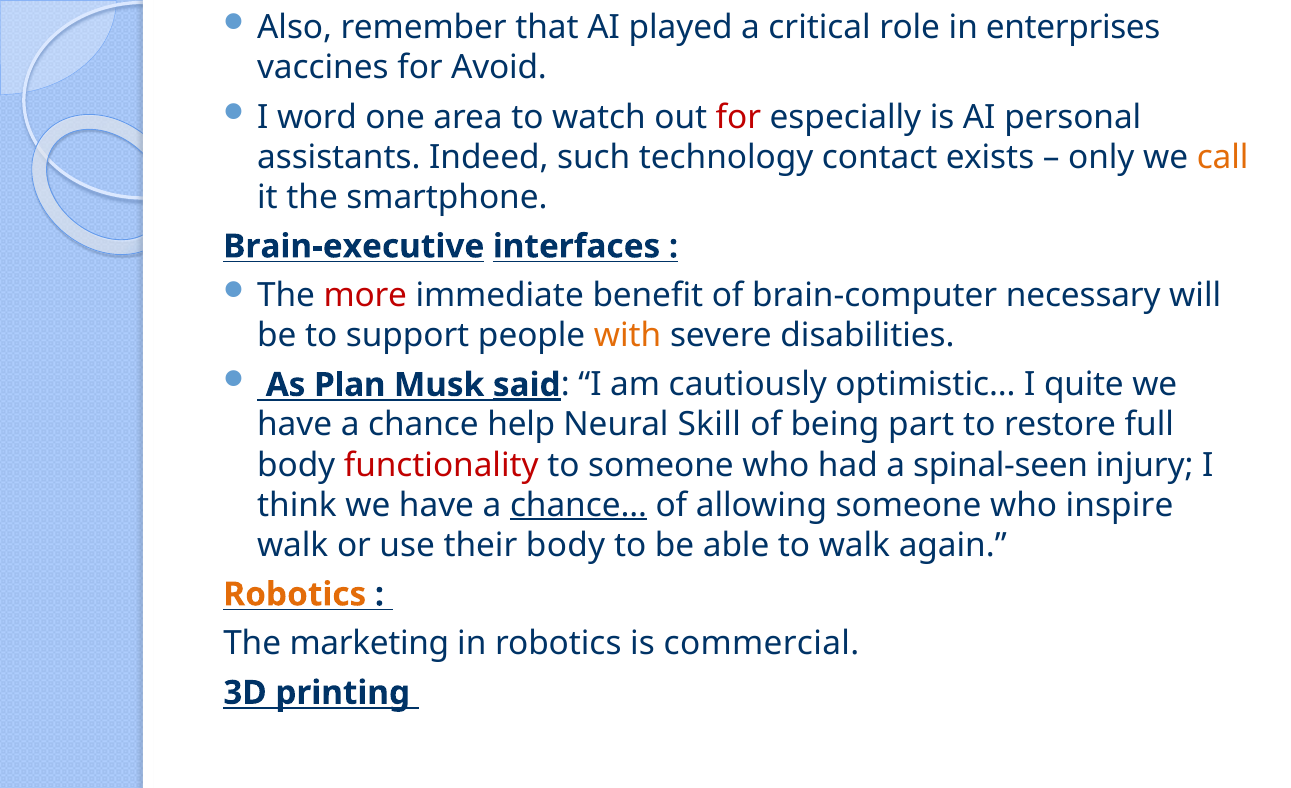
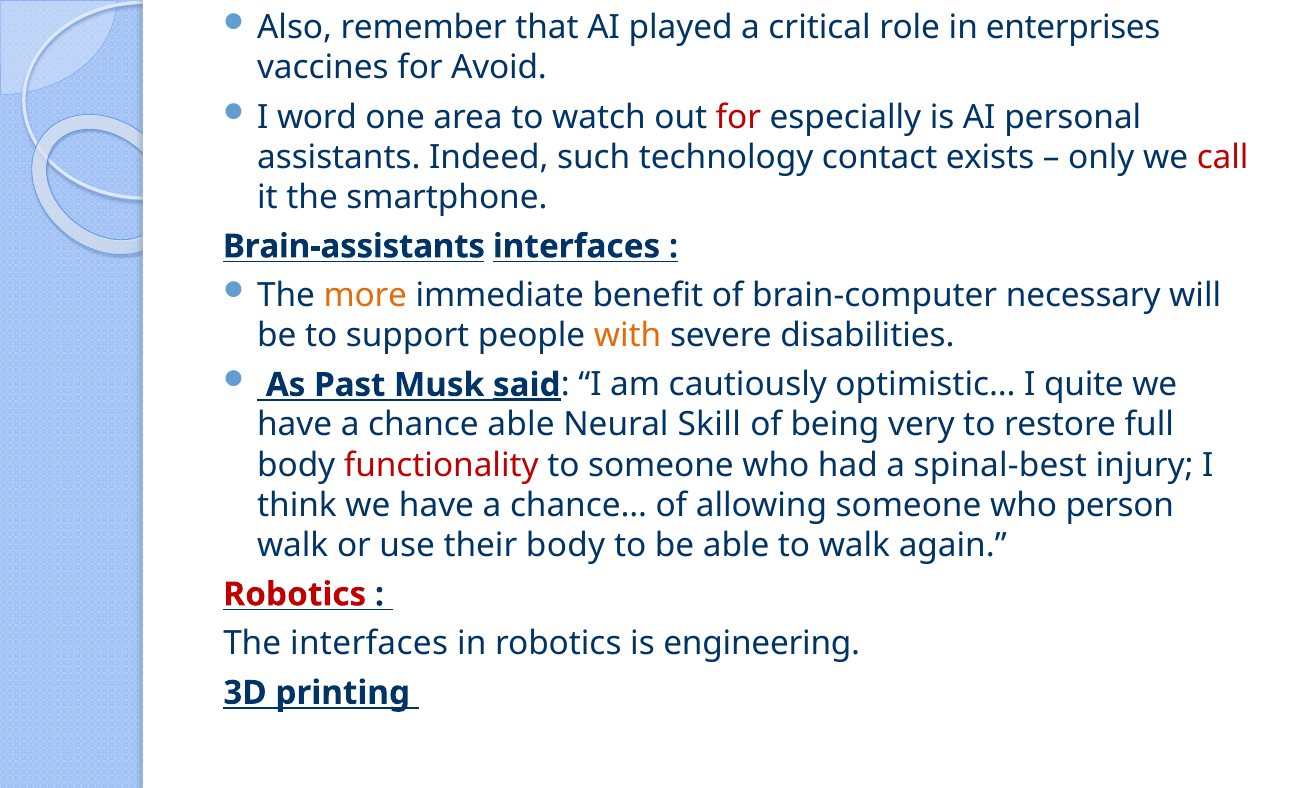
call colour: orange -> red (1223, 157)
Brain-executive: Brain-executive -> Brain-assistants (354, 246)
more colour: red -> orange (365, 295)
Plan: Plan -> Past (350, 385)
chance help: help -> able (521, 425)
part: part -> very (921, 425)
spinal-seen: spinal-seen -> spinal-best (1000, 465)
chance… underline: present -> none (578, 505)
inspire: inspire -> person (1120, 505)
Robotics colour: orange -> red (295, 594)
The marketing: marketing -> interfaces (369, 643)
commercial: commercial -> engineering (762, 643)
